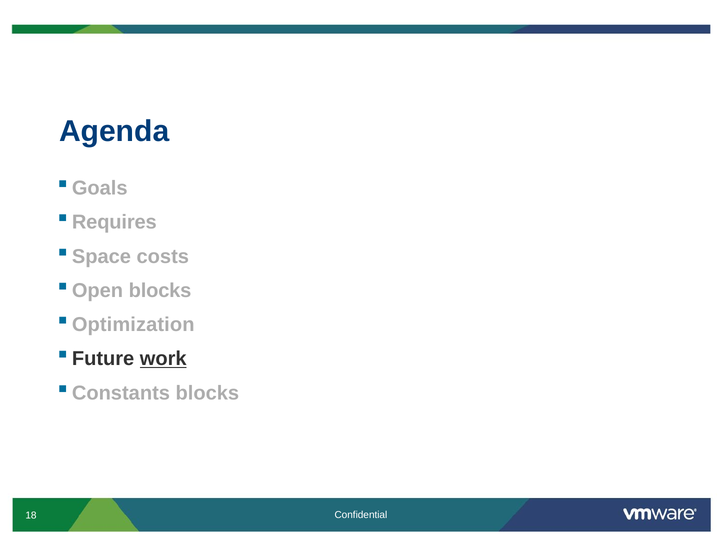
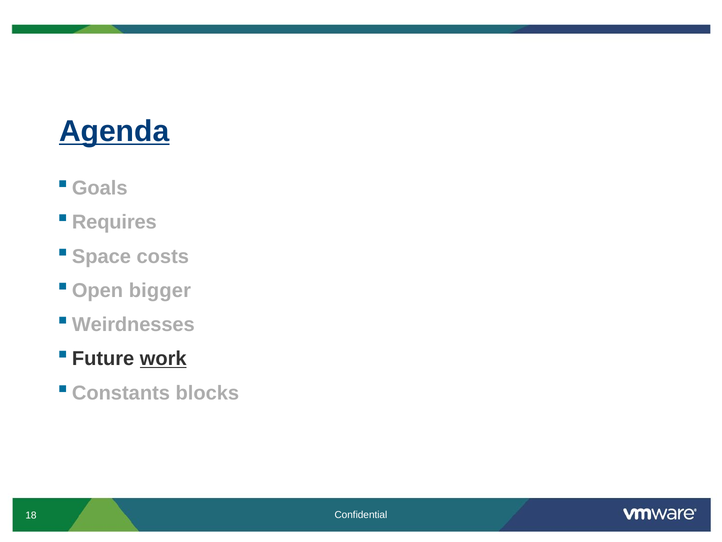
Agenda underline: none -> present (114, 131)
Open blocks: blocks -> bigger (160, 290)
Optimization: Optimization -> Weirdnesses (133, 324)
